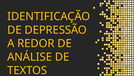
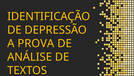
REDOR: REDOR -> PROVA (36, 43)
